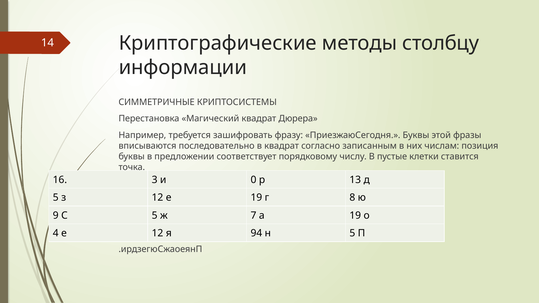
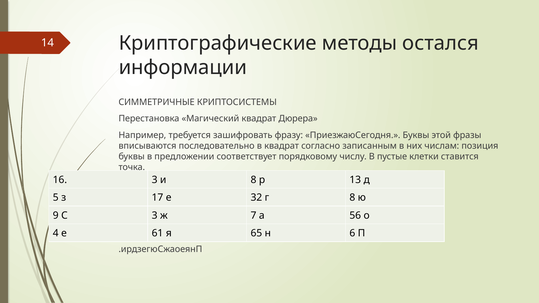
столбцу: столбцу -> остался (440, 43)
и 0: 0 -> 8 (253, 180)
з 12: 12 -> 17 (157, 198)
е 19: 19 -> 32 (256, 198)
С 5: 5 -> 3 (155, 216)
а 19: 19 -> 56 (355, 216)
е 12: 12 -> 61 (157, 233)
94: 94 -> 65 (256, 233)
н 5: 5 -> 6 (352, 233)
